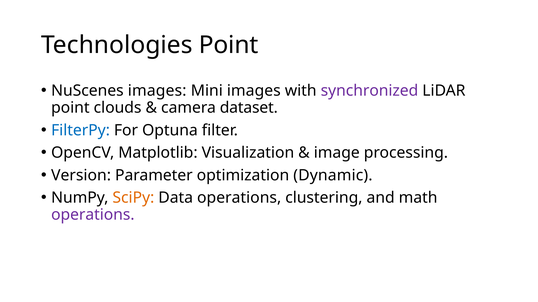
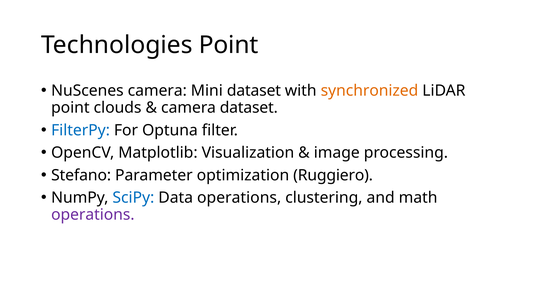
NuScenes images: images -> camera (157, 91)
Mini images: images -> dataset (254, 91)
synchronized colour: purple -> orange (369, 91)
Version: Version -> Stefano (81, 176)
Dynamic: Dynamic -> Ruggiero (333, 176)
SciPy colour: orange -> blue (133, 198)
